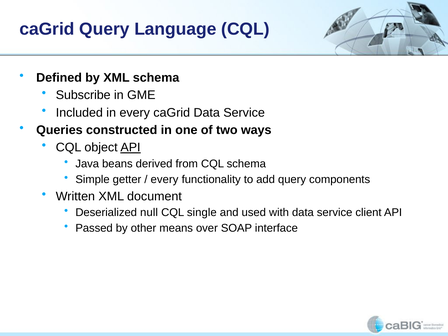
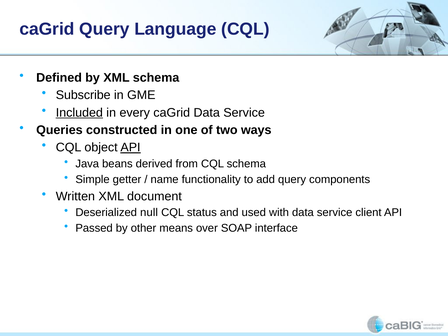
Included underline: none -> present (79, 113)
every: every -> name (165, 180)
single: single -> status (202, 213)
